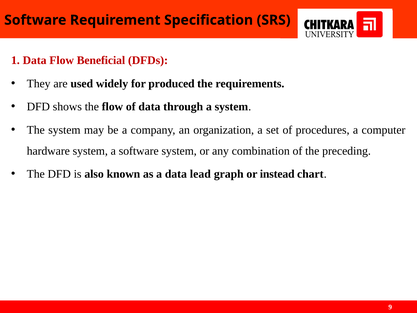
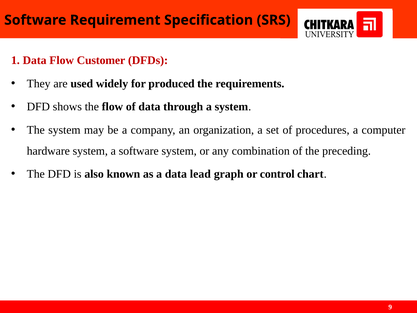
Beneficial: Beneficial -> Customer (101, 60)
instead: instead -> control (277, 174)
